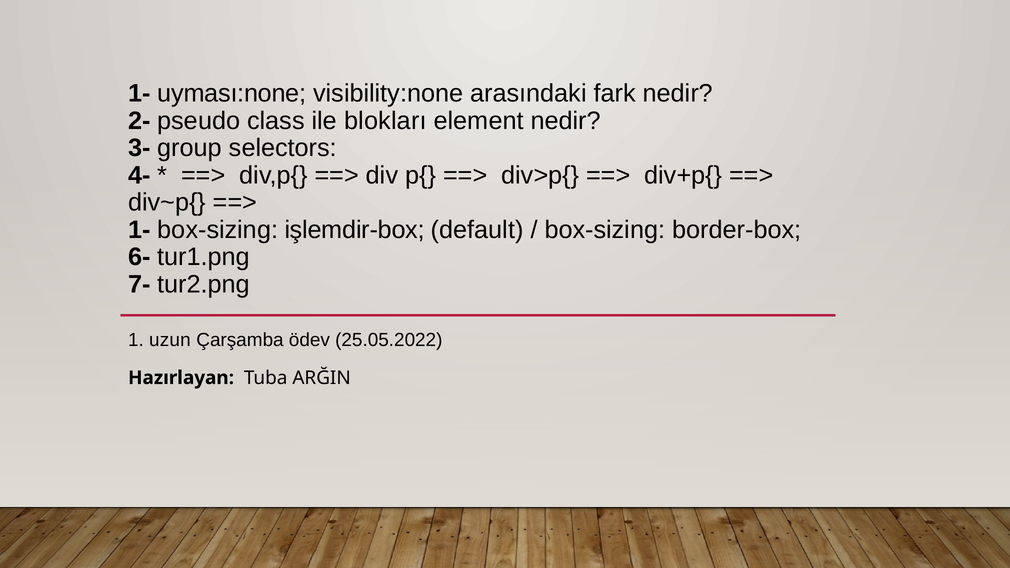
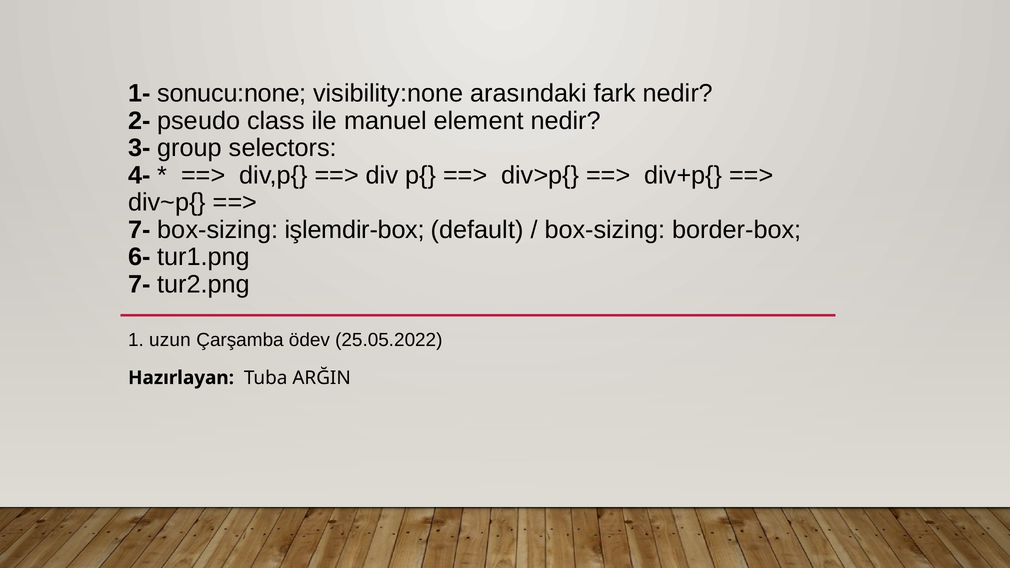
uyması:none: uyması:none -> sonucu:none (232, 94)
blokları: blokları -> manuel (385, 121)
1-: 1- -> 7- (139, 230)
